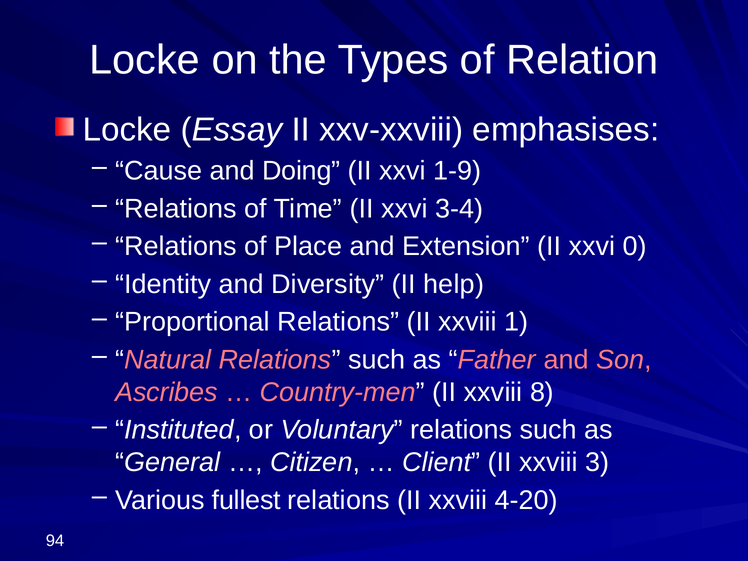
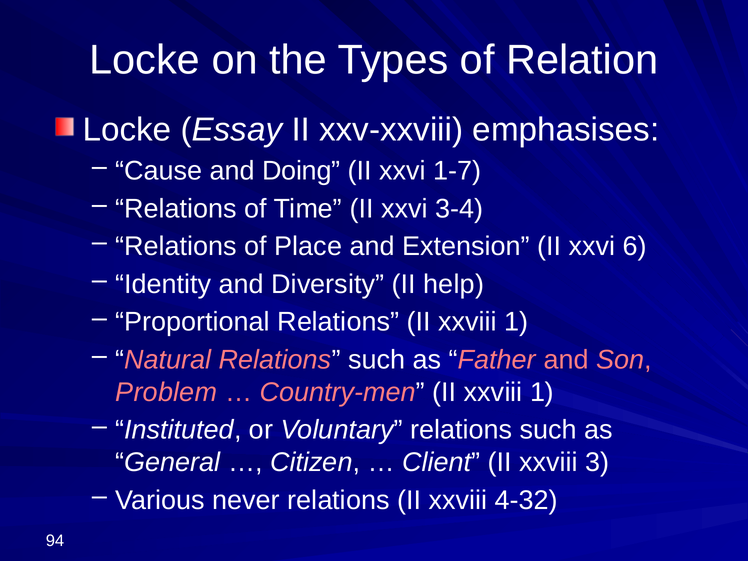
1‑9: 1‑9 -> 1‑7 (457, 171)
0: 0 -> 6 (635, 246)
Ascribes: Ascribes -> Problem (166, 392)
Country-men II xxviii 8: 8 -> 1 (542, 392)
fullest: fullest -> never (246, 500)
4‑20: 4‑20 -> 4‑32 (526, 500)
